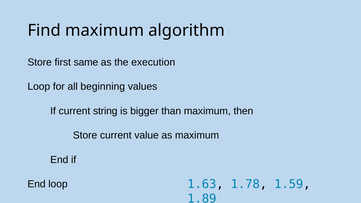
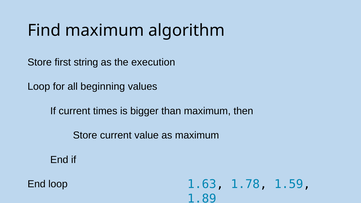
same: same -> string (86, 62)
string: string -> times (105, 111)
